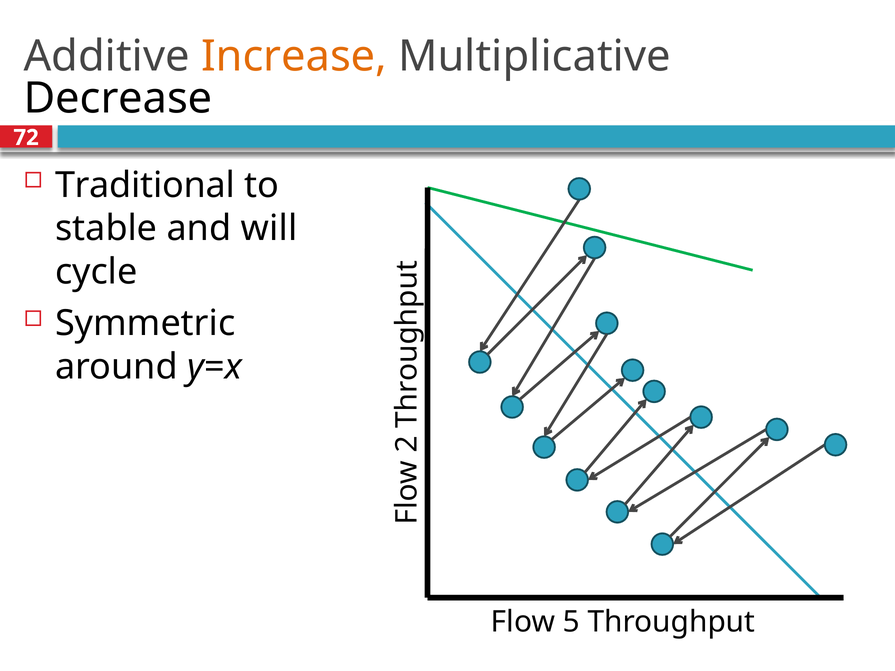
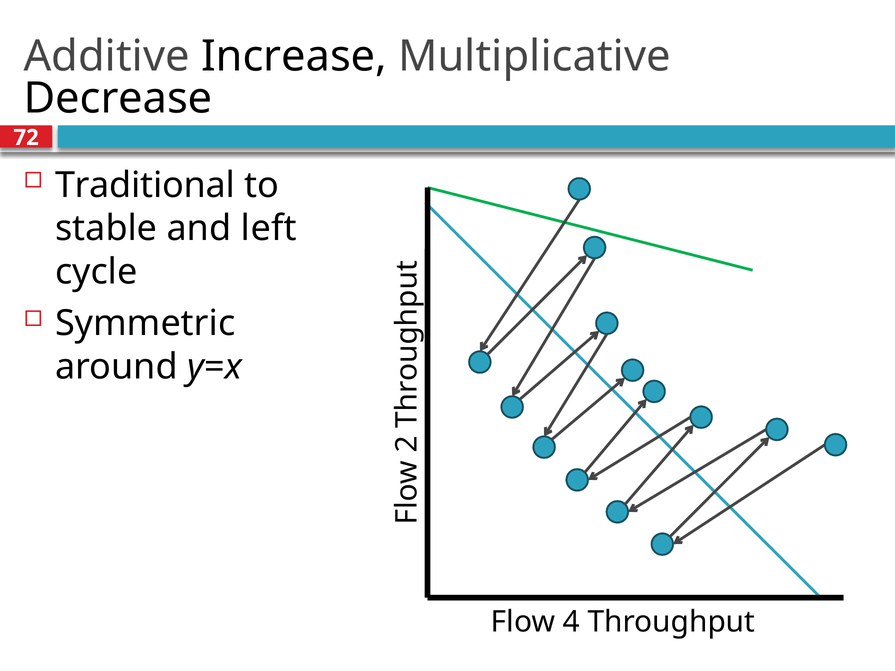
Increase colour: orange -> black (294, 56)
will: will -> left (269, 228)
5: 5 -> 4 (571, 622)
